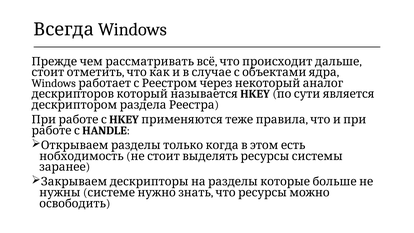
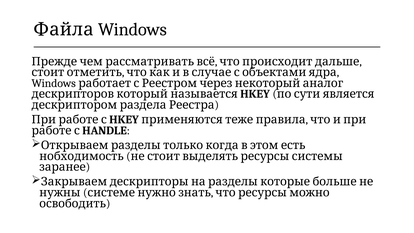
Всегда: Всегда -> Файла (64, 30)
